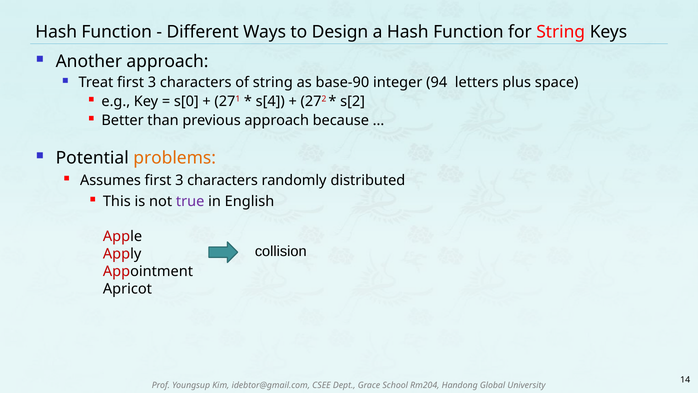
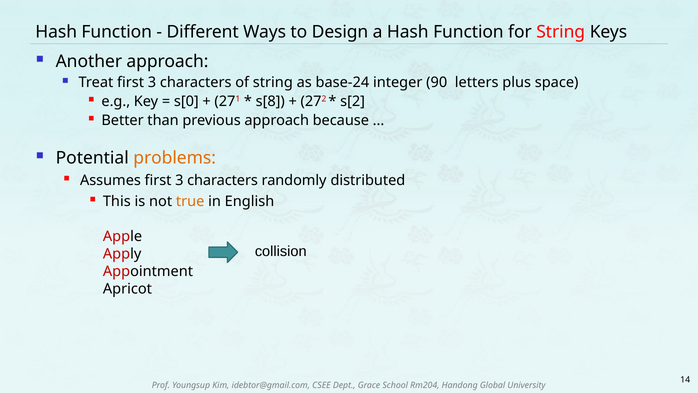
base-90: base-90 -> base-24 (342, 83)
94: 94 -> 90 (437, 83)
s[4: s[4 -> s[8 (270, 101)
true colour: purple -> orange (190, 201)
